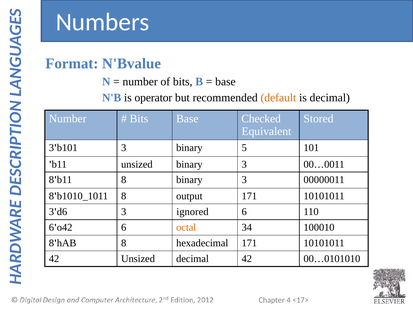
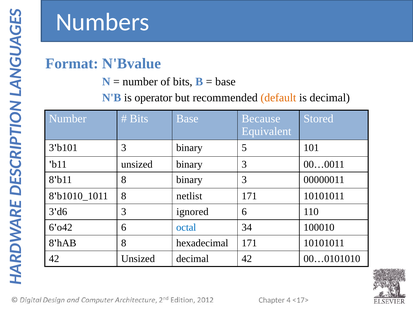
Checked: Checked -> Because (261, 119)
output: output -> netlist (189, 196)
octal colour: orange -> blue (186, 227)
